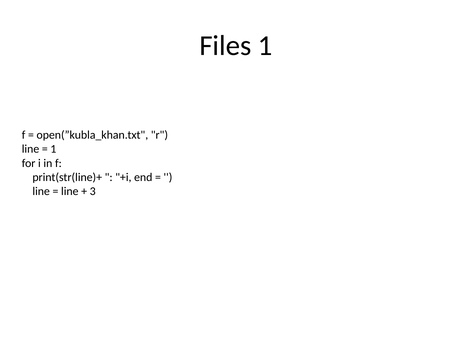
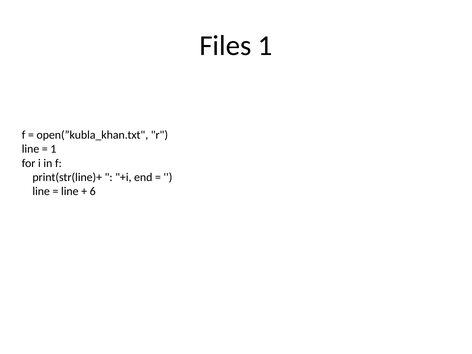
3: 3 -> 6 (93, 191)
